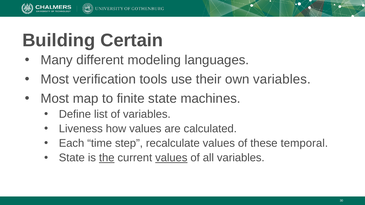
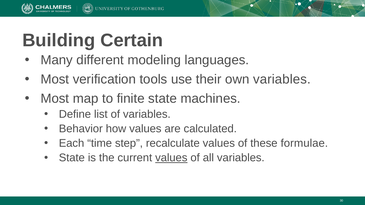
Liveness: Liveness -> Behavior (81, 129)
temporal: temporal -> formulae (304, 143)
the underline: present -> none (107, 158)
